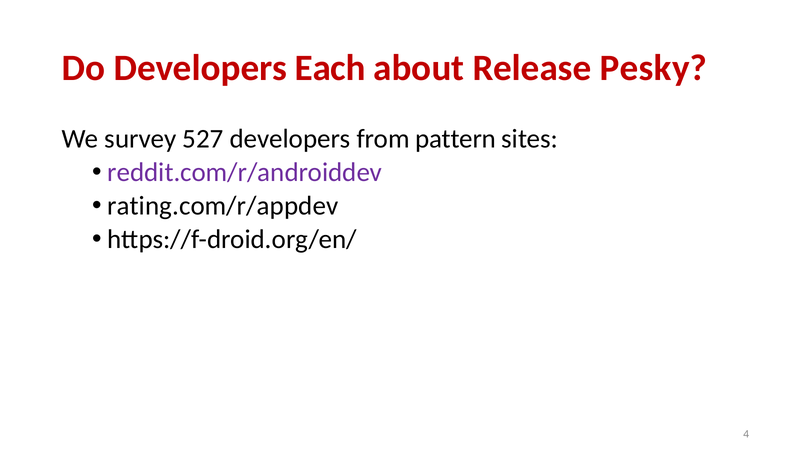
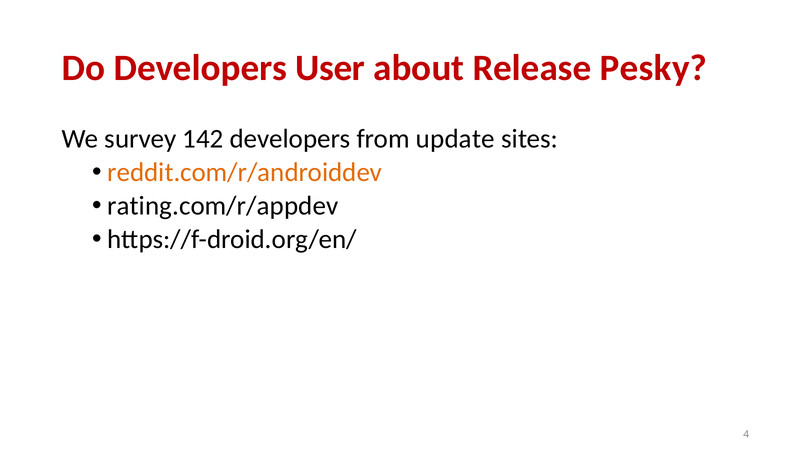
Each: Each -> User (330, 68)
527: 527 -> 142 (203, 139)
pattern: pattern -> update (455, 139)
reddit.com/r/androiddev colour: purple -> orange (245, 172)
